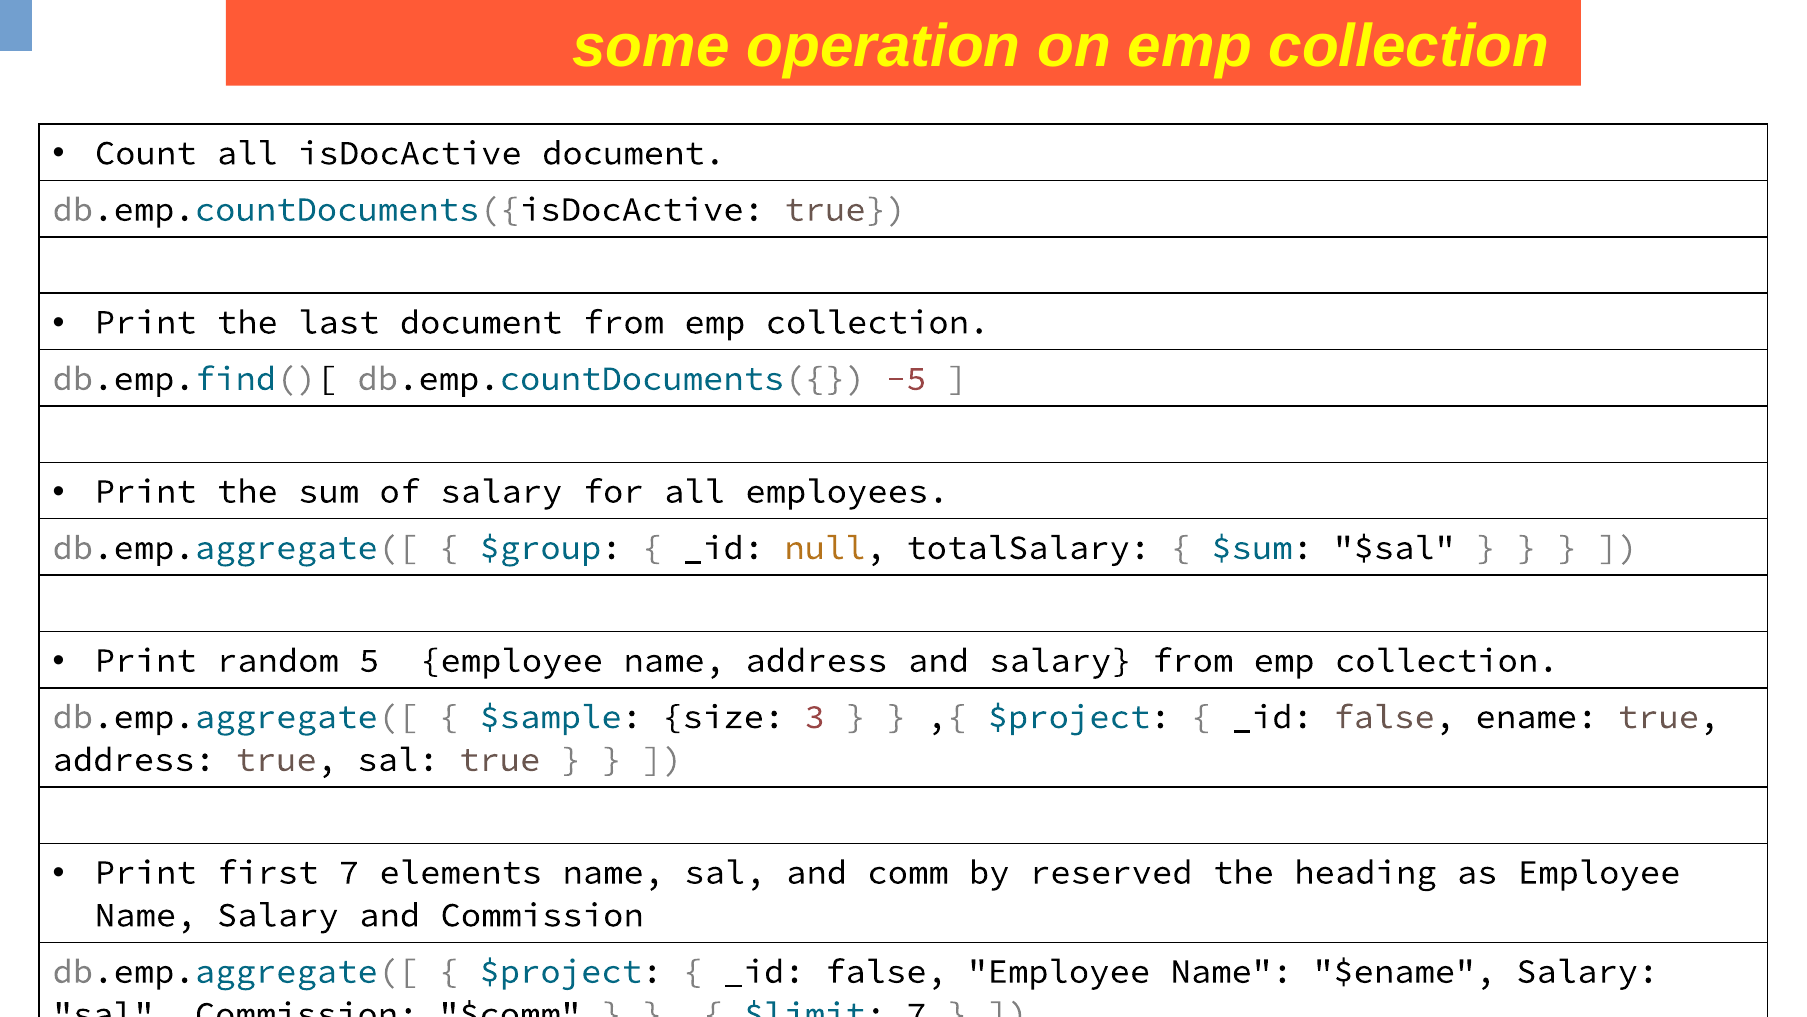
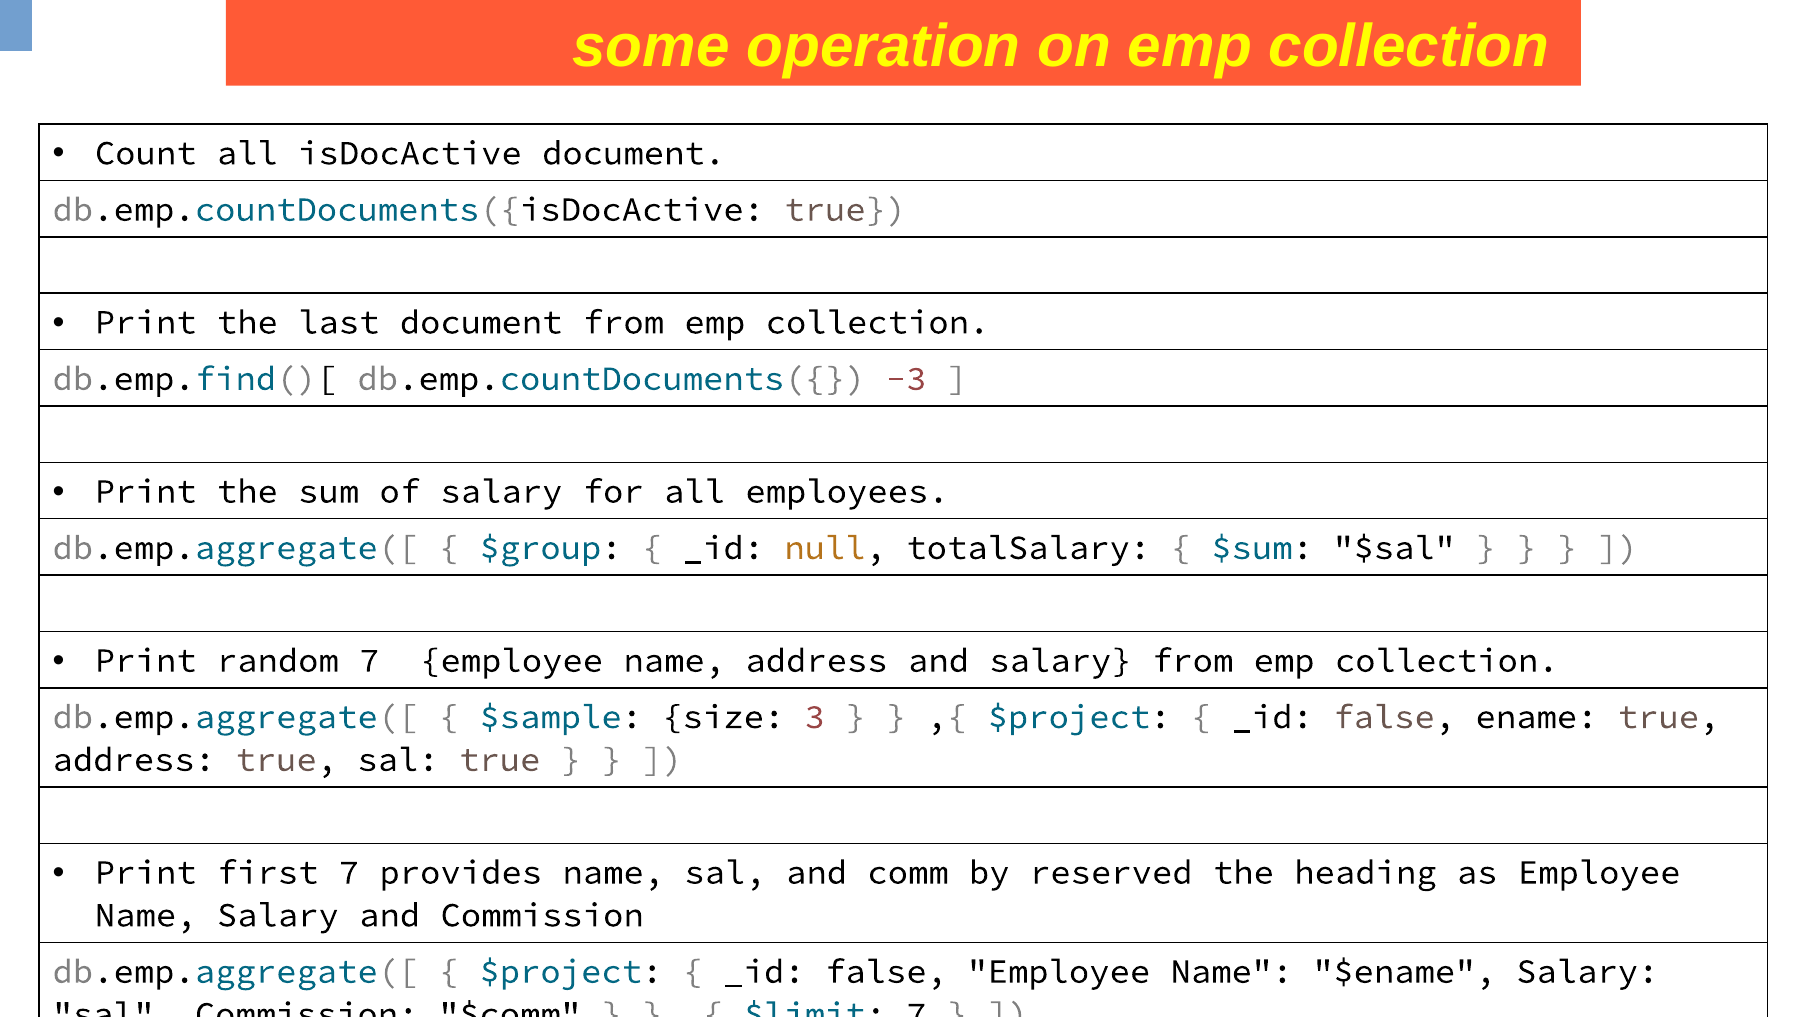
-5: -5 -> -3 (906, 378)
random 5: 5 -> 7 (369, 660)
elements: elements -> provides (461, 872)
